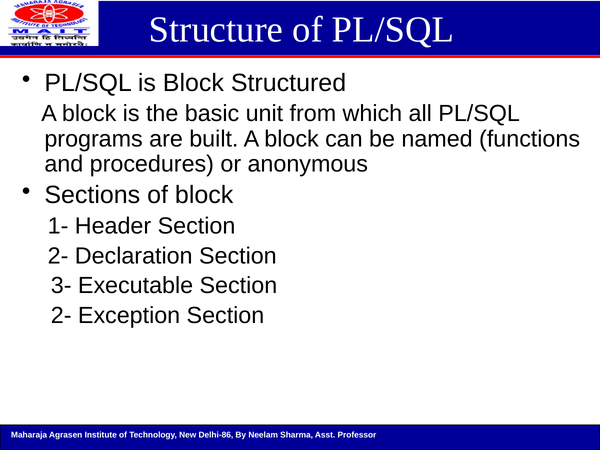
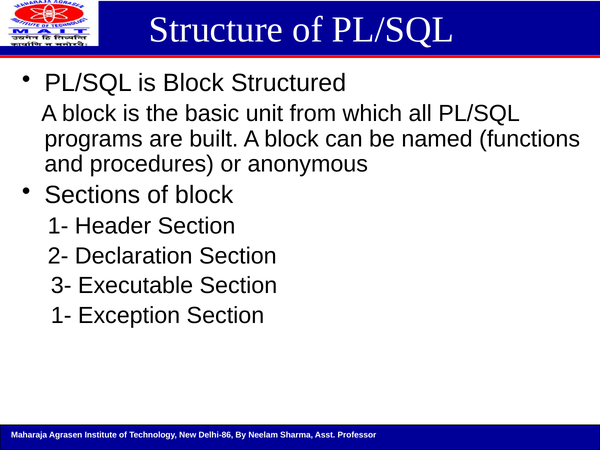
2-: 2- -> 1- (61, 316)
